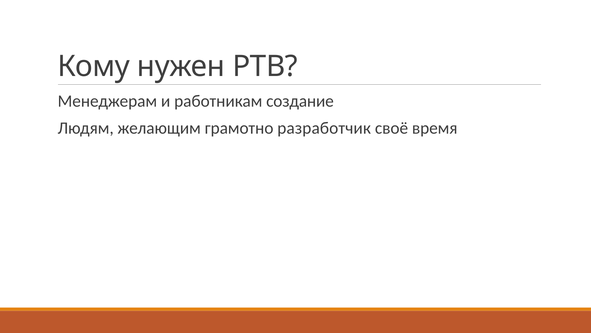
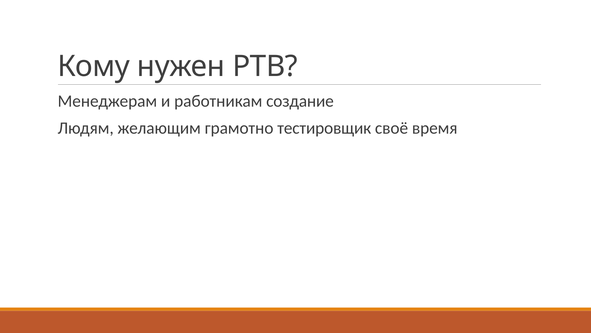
разработчик: разработчик -> тестировщик (324, 128)
